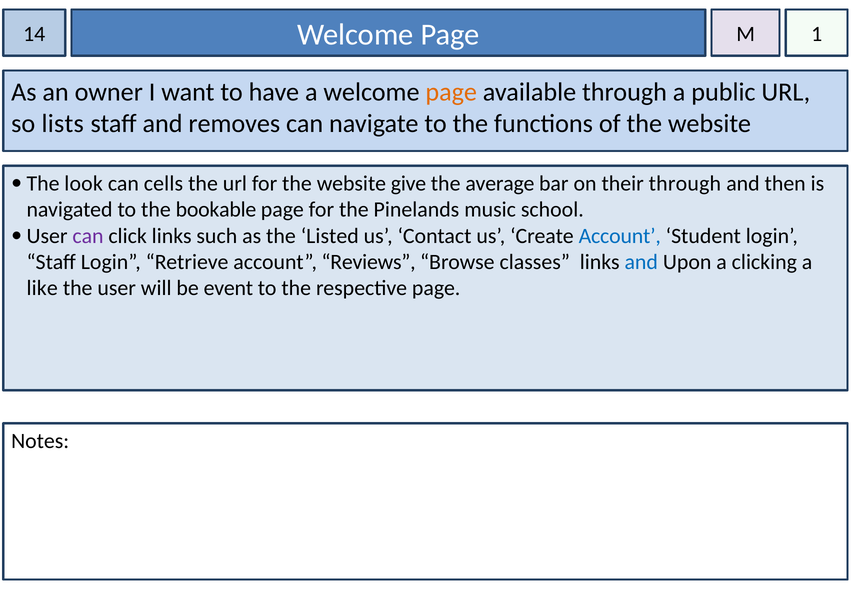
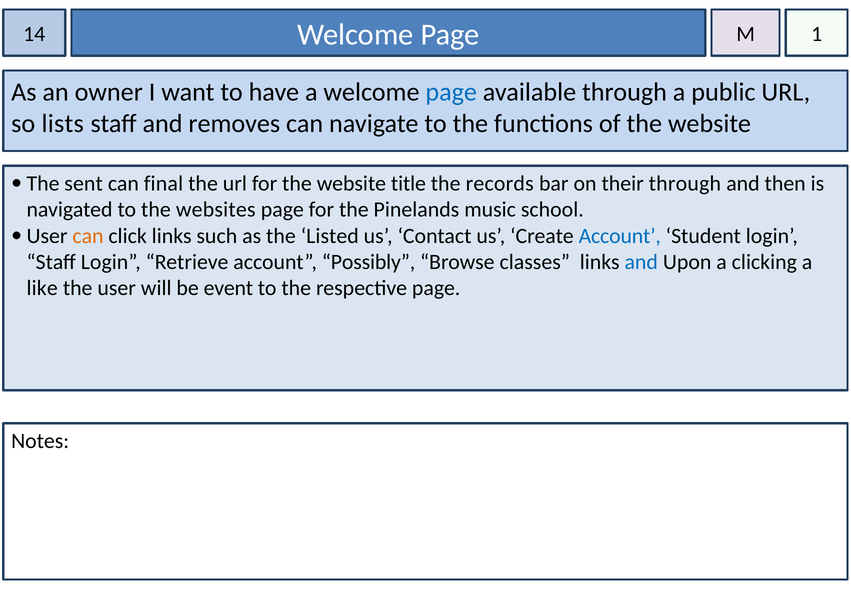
page colour: orange -> blue (451, 92)
look: look -> sent (84, 183)
cells: cells -> final (163, 183)
give: give -> title (408, 183)
average: average -> records (500, 183)
bookable: bookable -> websites (216, 210)
can colour: purple -> orange (88, 236)
Reviews: Reviews -> Possibly (369, 262)
